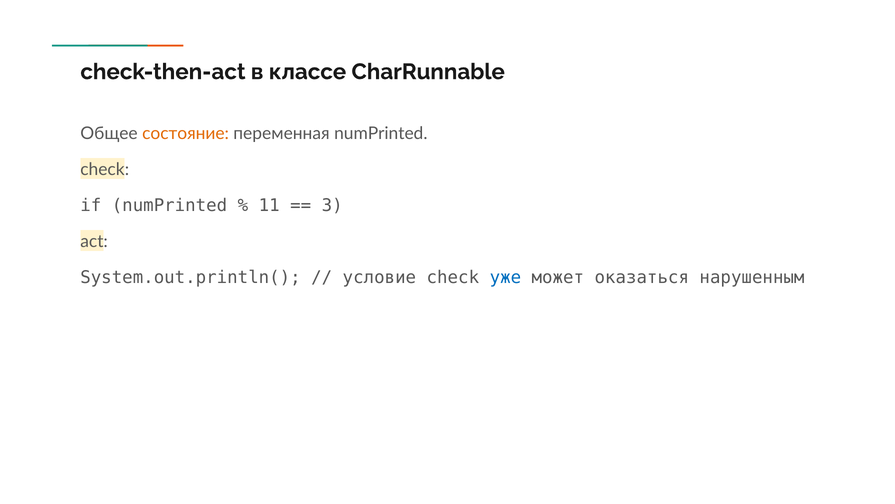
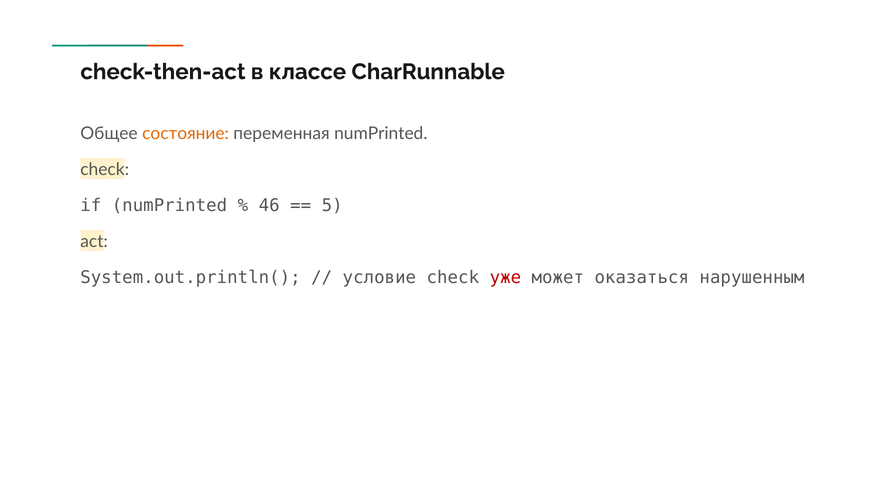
11: 11 -> 46 (269, 205)
3: 3 -> 5 (332, 205)
уже colour: blue -> red (505, 277)
